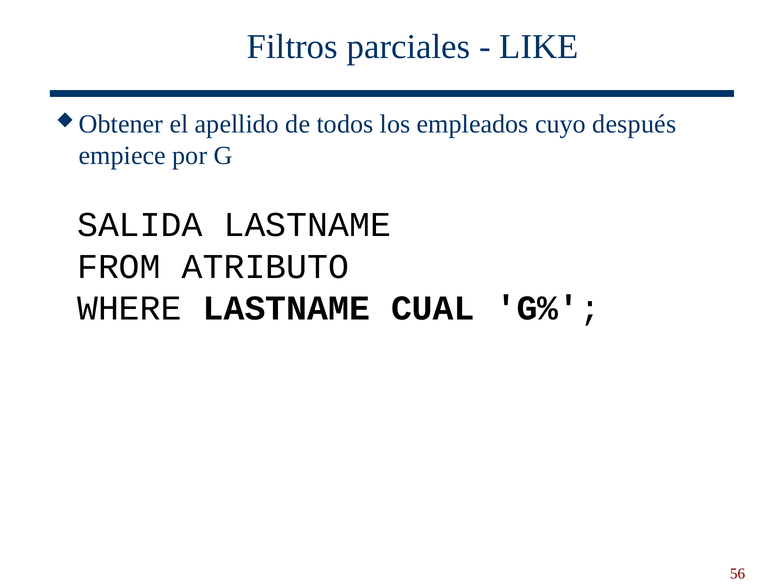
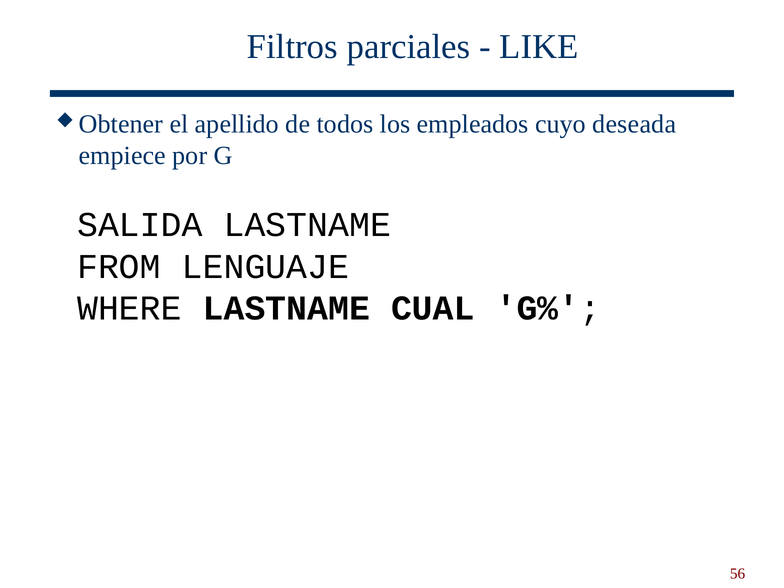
después: después -> deseada (634, 124)
ATRIBUTO: ATRIBUTO -> LENGUAJE (265, 267)
